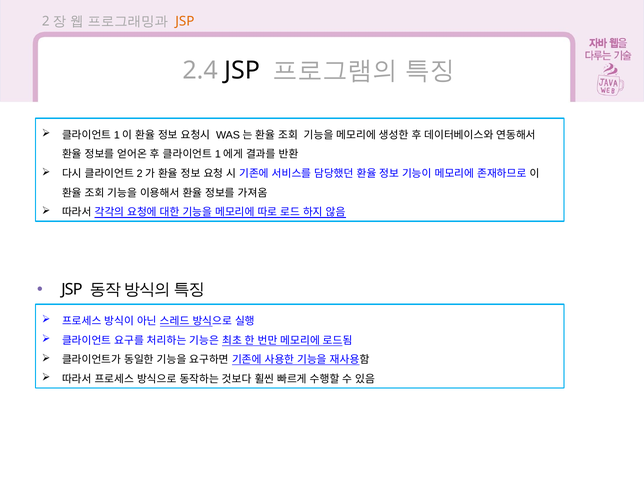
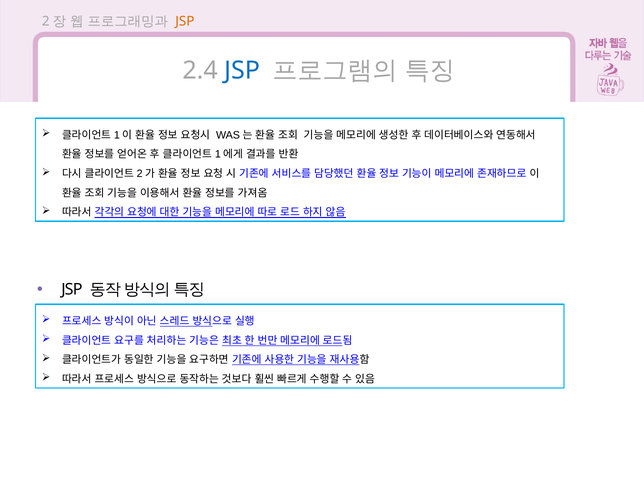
JSP colour: black -> blue (242, 70)
